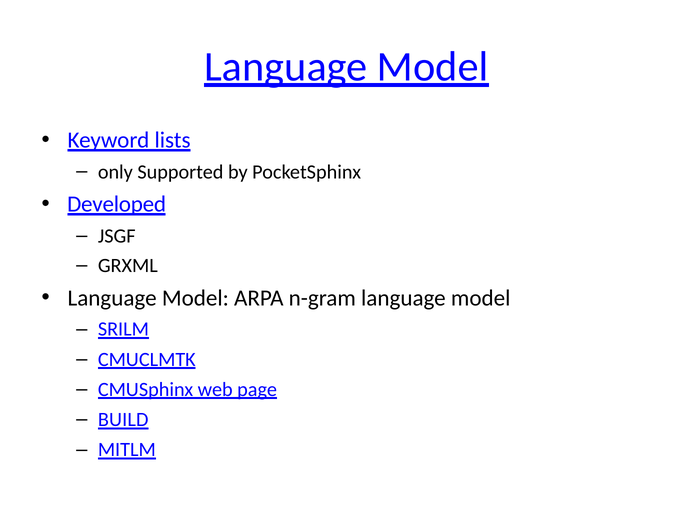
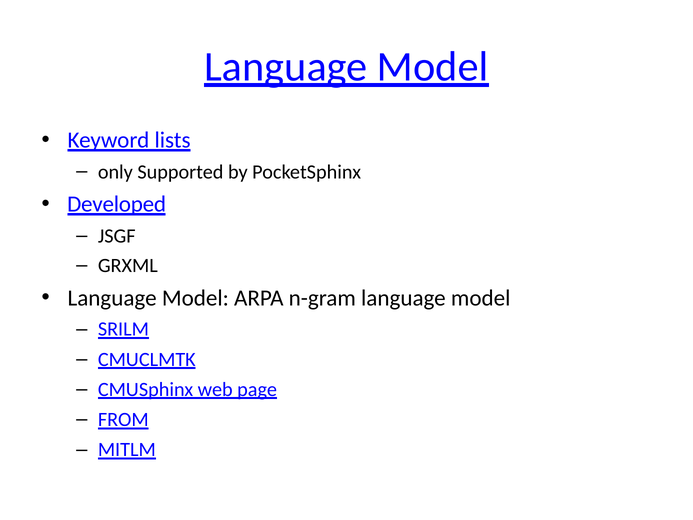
BUILD: BUILD -> FROM (123, 419)
